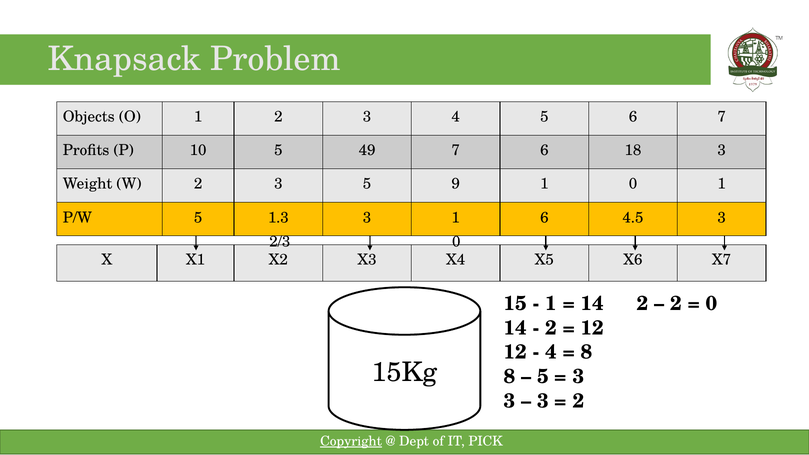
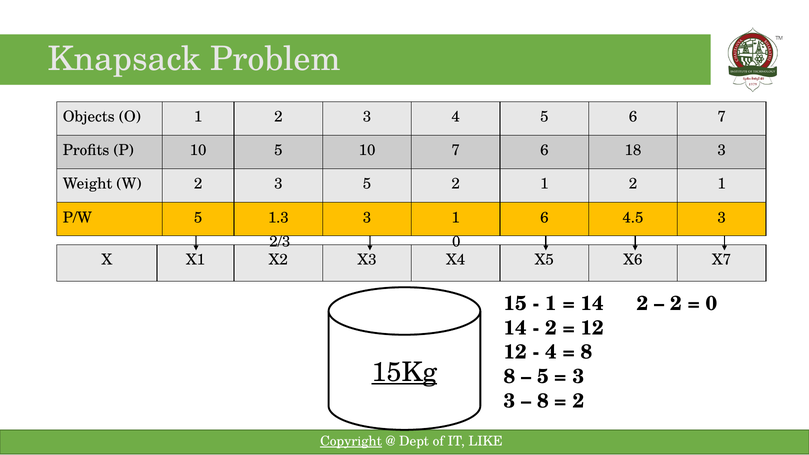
5 49: 49 -> 10 (367, 150)
5 9: 9 -> 2 (456, 184)
0: 0 -> 2 (633, 184)
15Kg underline: none -> present (404, 372)
3: 3 -> 8 (543, 401)
PICK: PICK -> LIKE (486, 441)
